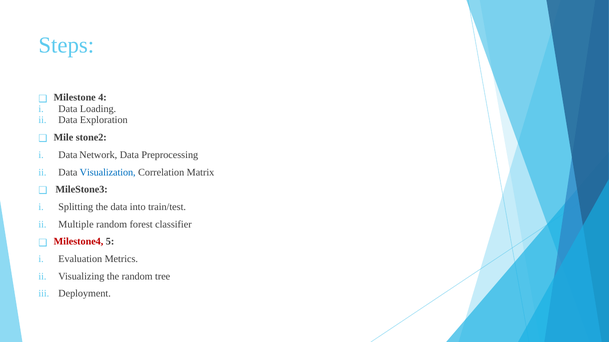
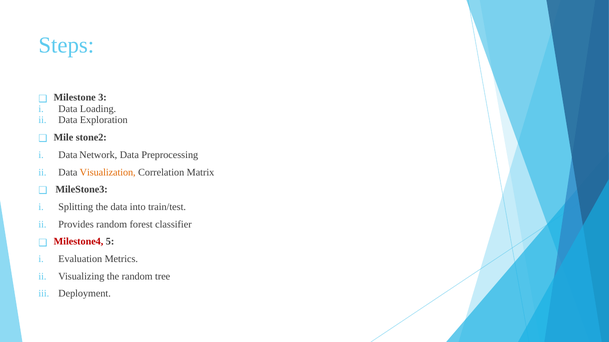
4: 4 -> 3 (102, 98)
Visualization colour: blue -> orange (108, 172)
Multiple: Multiple -> Provides (76, 225)
